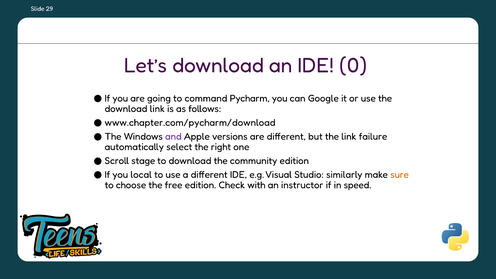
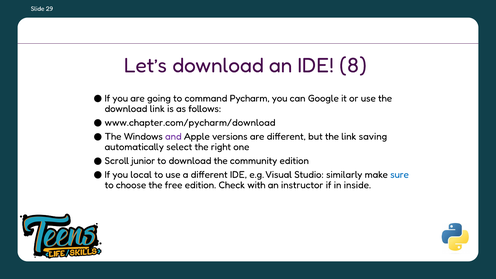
0: 0 -> 8 (353, 65)
failure: failure -> saving (373, 136)
stage: stage -> junior (143, 161)
sure colour: orange -> blue (400, 175)
speed: speed -> inside (357, 185)
